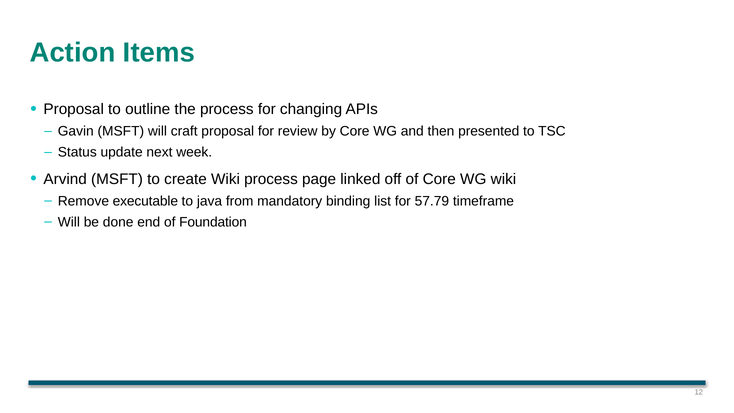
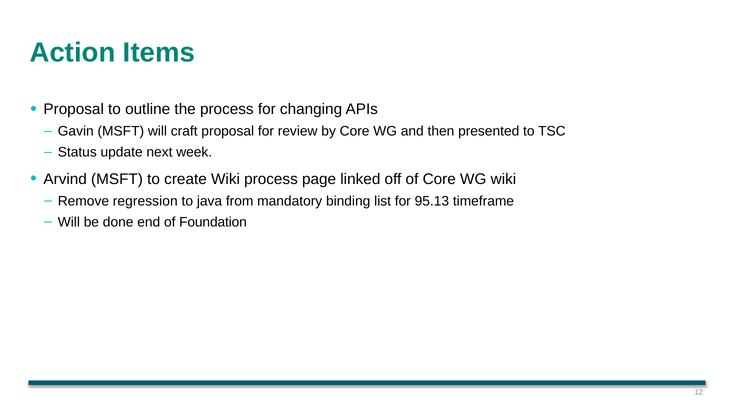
executable: executable -> regression (145, 201)
57.79: 57.79 -> 95.13 (432, 201)
